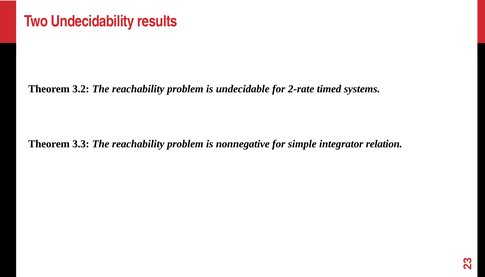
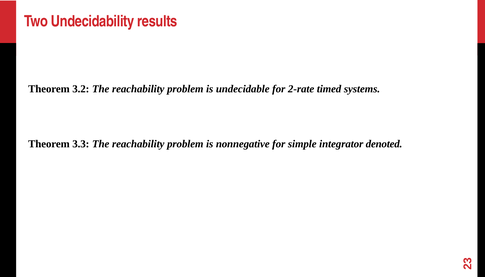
relation: relation -> denoted (384, 144)
